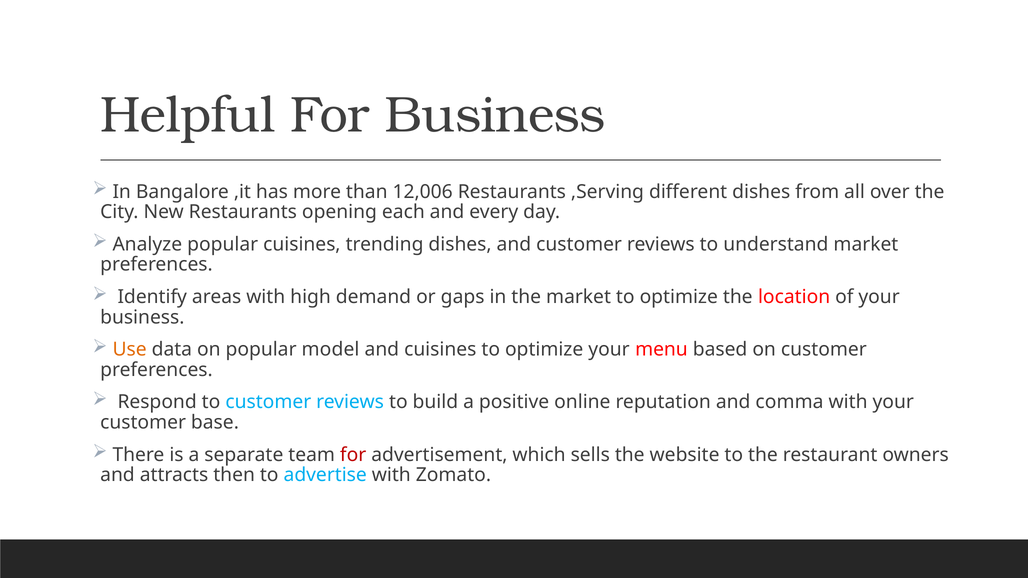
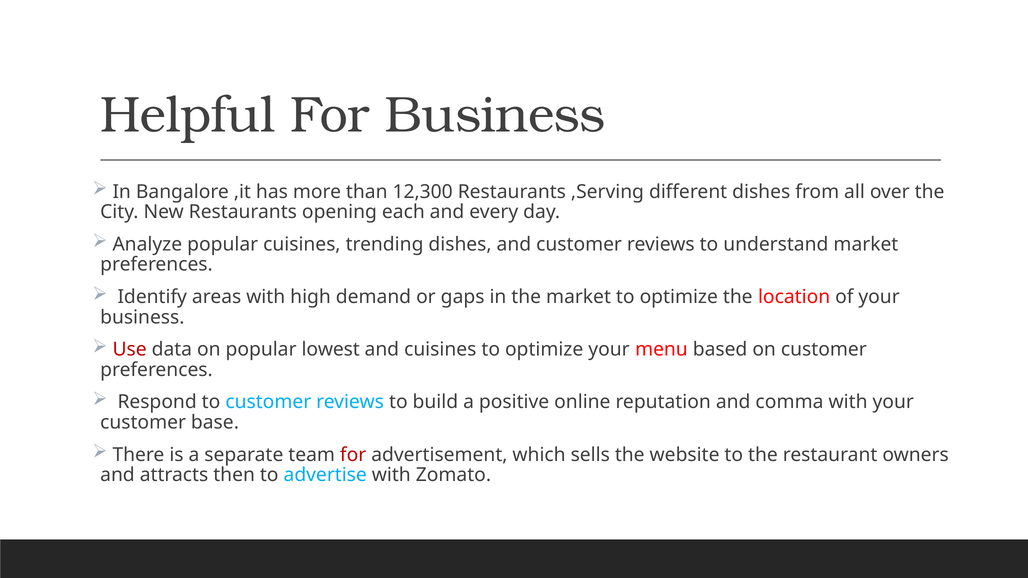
12,006: 12,006 -> 12,300 (423, 192)
Use colour: orange -> red (130, 350)
model: model -> lowest (331, 350)
